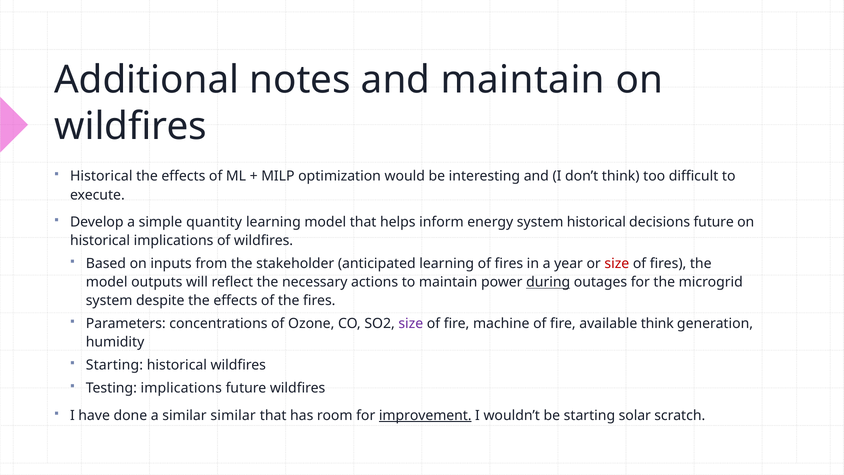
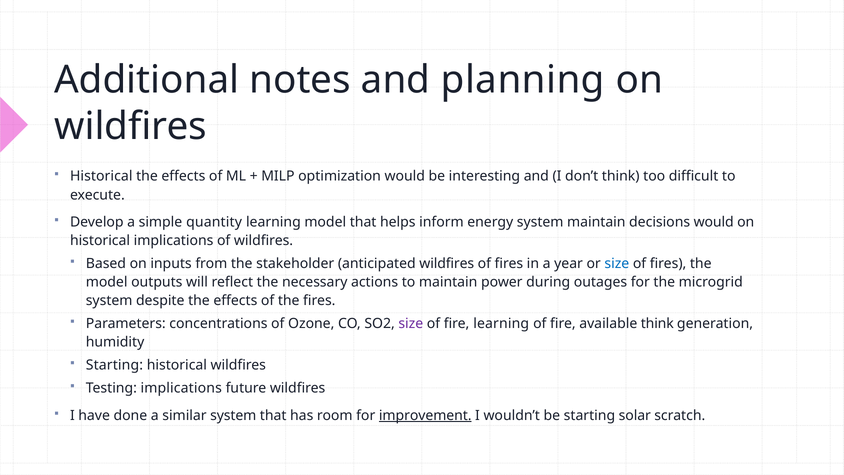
and maintain: maintain -> planning (523, 80)
system historical: historical -> maintain (596, 222)
decisions future: future -> would (714, 222)
anticipated learning: learning -> wildfires (447, 264)
size colour: red -> blue (617, 264)
during underline: present -> none (548, 282)
fire machine: machine -> learning (501, 324)
similar similar: similar -> system (233, 415)
